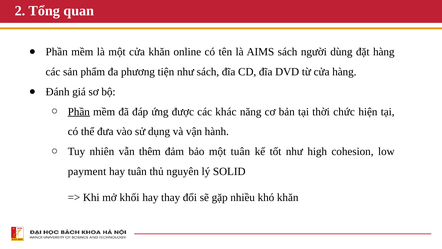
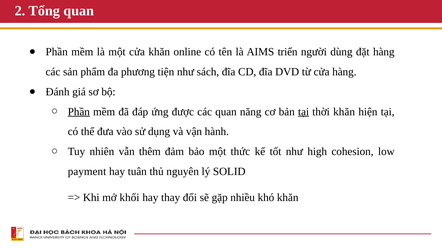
AIMS sách: sách -> triển (288, 52)
các khác: khác -> quan (226, 112)
tại underline: none -> present (304, 112)
thời chức: chức -> khăn (344, 112)
một tuân: tuân -> thức (240, 151)
